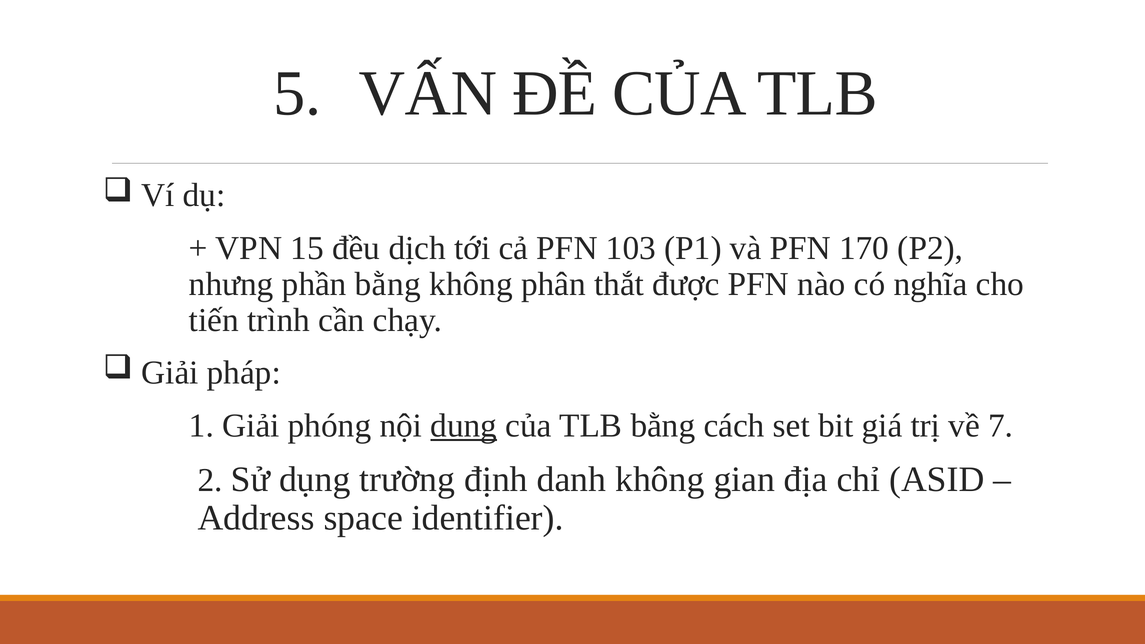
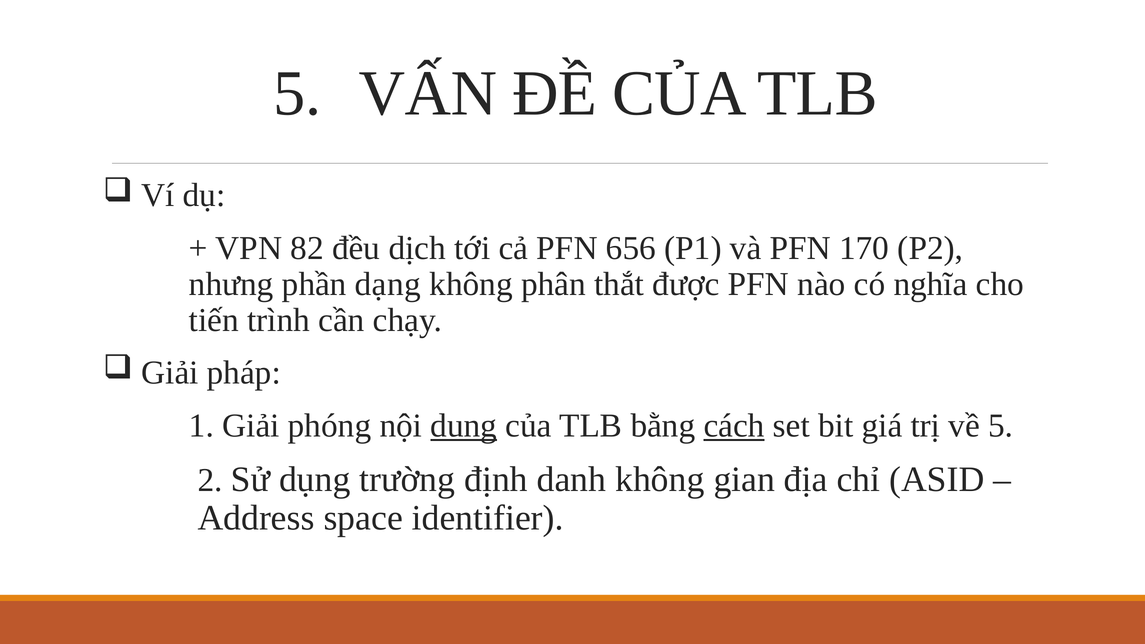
15: 15 -> 82 (307, 248)
103: 103 -> 656 (631, 248)
phần bằng: bằng -> dạng (388, 284)
cách underline: none -> present (734, 426)
về 7: 7 -> 5 (1001, 426)
